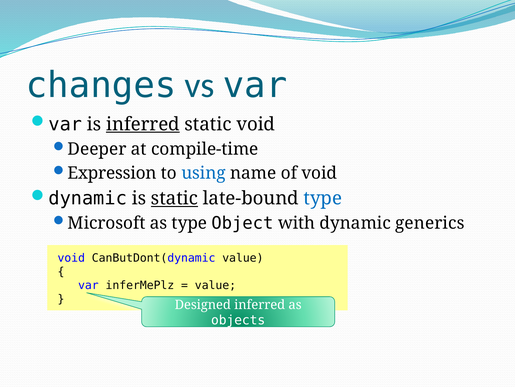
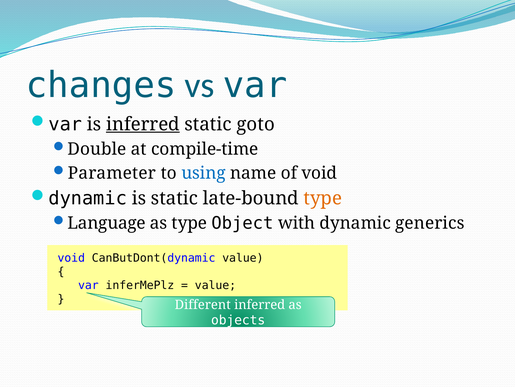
static void: void -> goto (256, 124)
Deeper: Deeper -> Double (97, 149)
Expression: Expression -> Parameter (112, 173)
static underline: present -> none (174, 198)
type colour: blue -> orange (323, 198)
Microsoft: Microsoft -> Language (107, 223)
Designed: Designed -> Different (203, 304)
